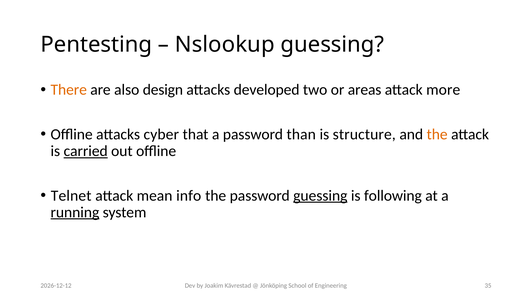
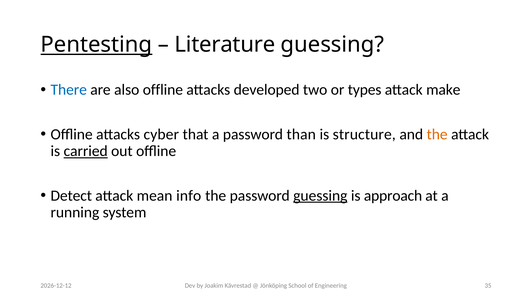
Pentesting underline: none -> present (96, 45)
Nslookup: Nslookup -> Literature (225, 45)
There colour: orange -> blue (69, 90)
also design: design -> offline (163, 90)
areas: areas -> types (365, 90)
more: more -> make (443, 90)
Telnet: Telnet -> Detect (71, 196)
following: following -> approach (393, 196)
running underline: present -> none (75, 212)
